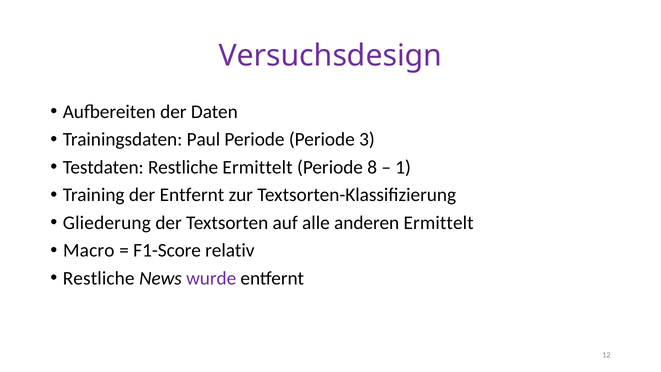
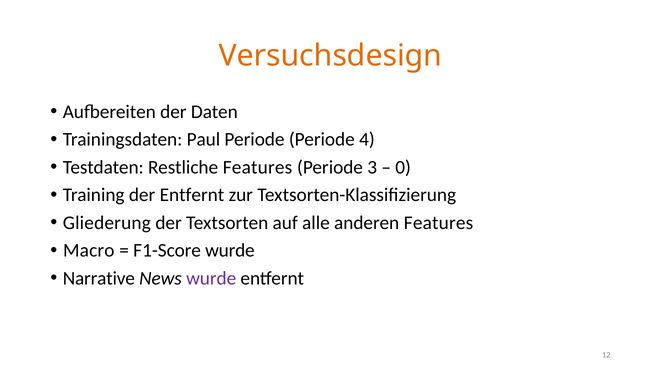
Versuchsdesign colour: purple -> orange (330, 56)
3: 3 -> 4 (367, 139)
Restliche Ermittelt: Ermittelt -> Features (258, 167)
8: 8 -> 3 (372, 167)
1: 1 -> 0 (403, 167)
anderen Ermittelt: Ermittelt -> Features (439, 223)
F1-Score relativ: relativ -> wurde (230, 250)
Restliche: Restliche -> Narrative (99, 278)
